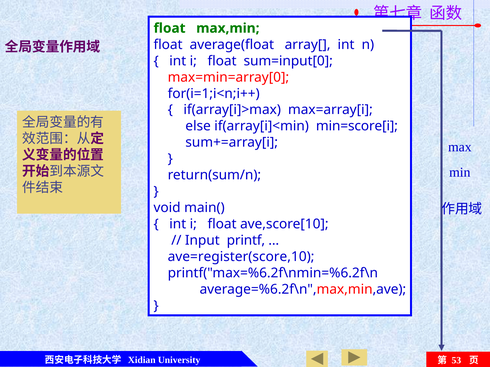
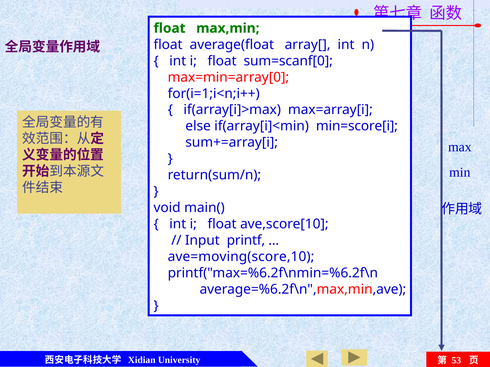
sum=input[0: sum=input[0 -> sum=scanf[0 (288, 61)
ave=register(score,10: ave=register(score,10 -> ave=moving(score,10 (241, 257)
